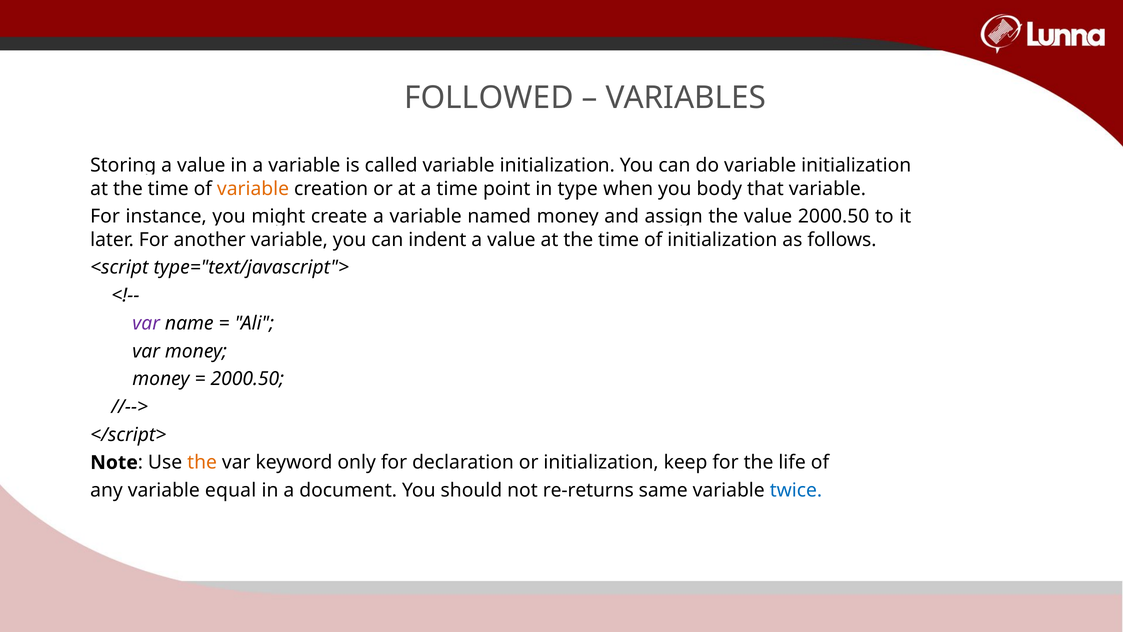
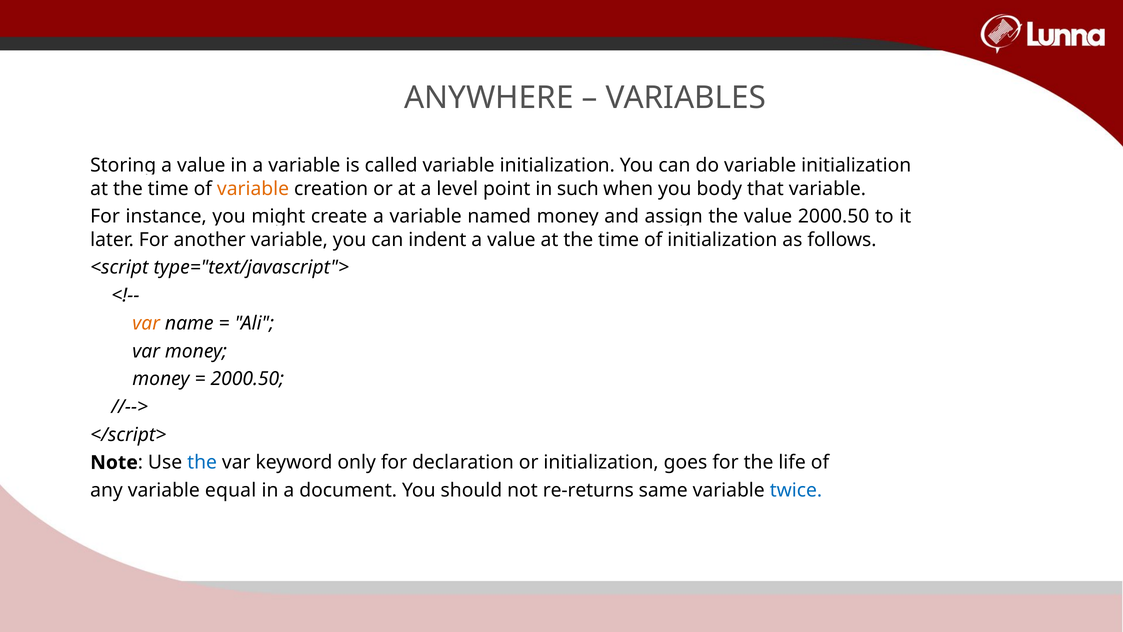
FOLLOWED: FOLLOWED -> ANYWHERE (489, 98)
a time: time -> level (457, 189)
type: type -> such (578, 189)
var colour: purple -> orange (146, 323)
the colour: orange -> blue (202, 462)
keep: keep -> goes (686, 462)
